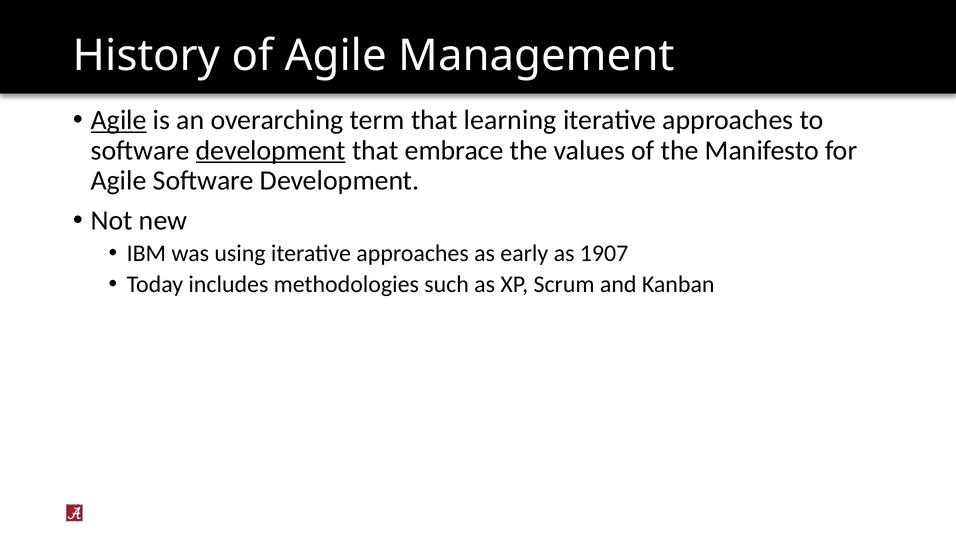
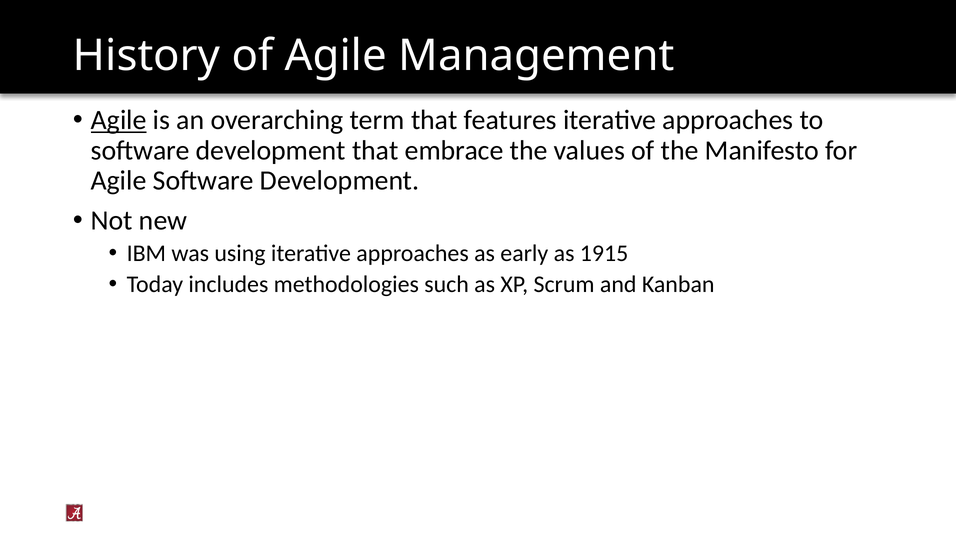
learning: learning -> features (510, 120)
development underline: present -> none (271, 150)
1907: 1907 -> 1915 (604, 253)
